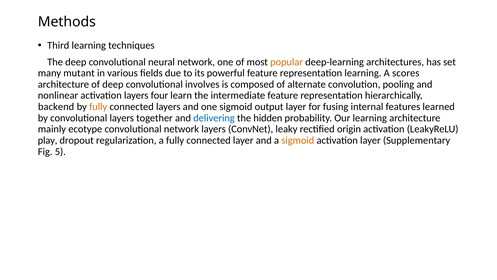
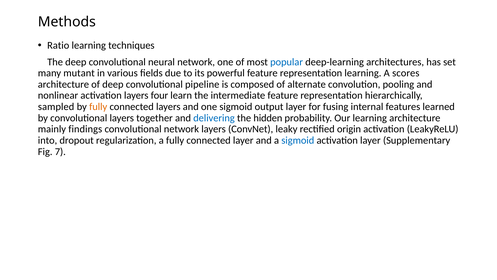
Third: Third -> Ratio (58, 45)
popular colour: orange -> blue (287, 62)
involves: involves -> pipeline (202, 84)
backend: backend -> sampled (56, 107)
ecotype: ecotype -> findings (85, 129)
play: play -> into (48, 140)
sigmoid colour: orange -> blue (298, 140)
5: 5 -> 7 (60, 151)
